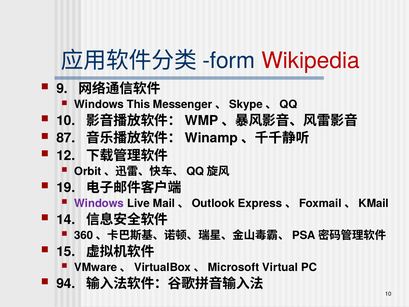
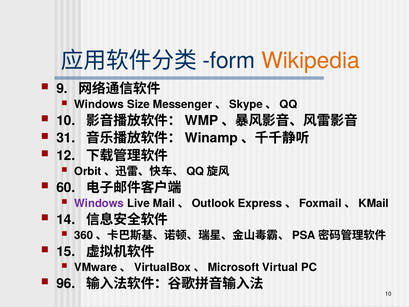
Wikipedia colour: red -> orange (311, 61)
This: This -> Size (138, 104)
87: 87 -> 31 (66, 138)
19: 19 -> 60 (66, 187)
94: 94 -> 96 (66, 283)
